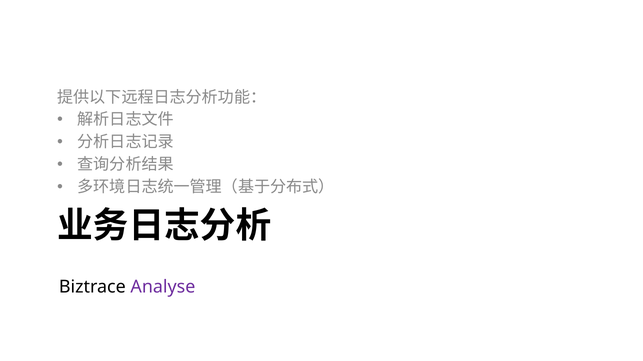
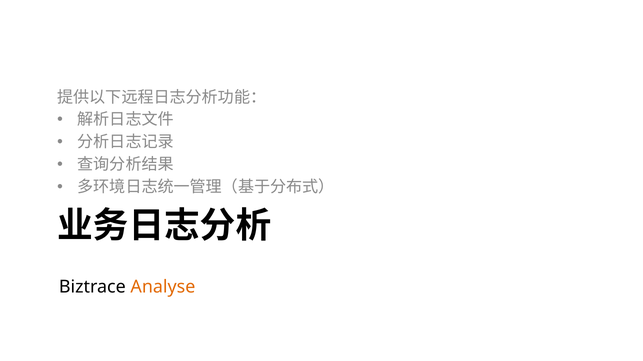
Analyse colour: purple -> orange (163, 287)
